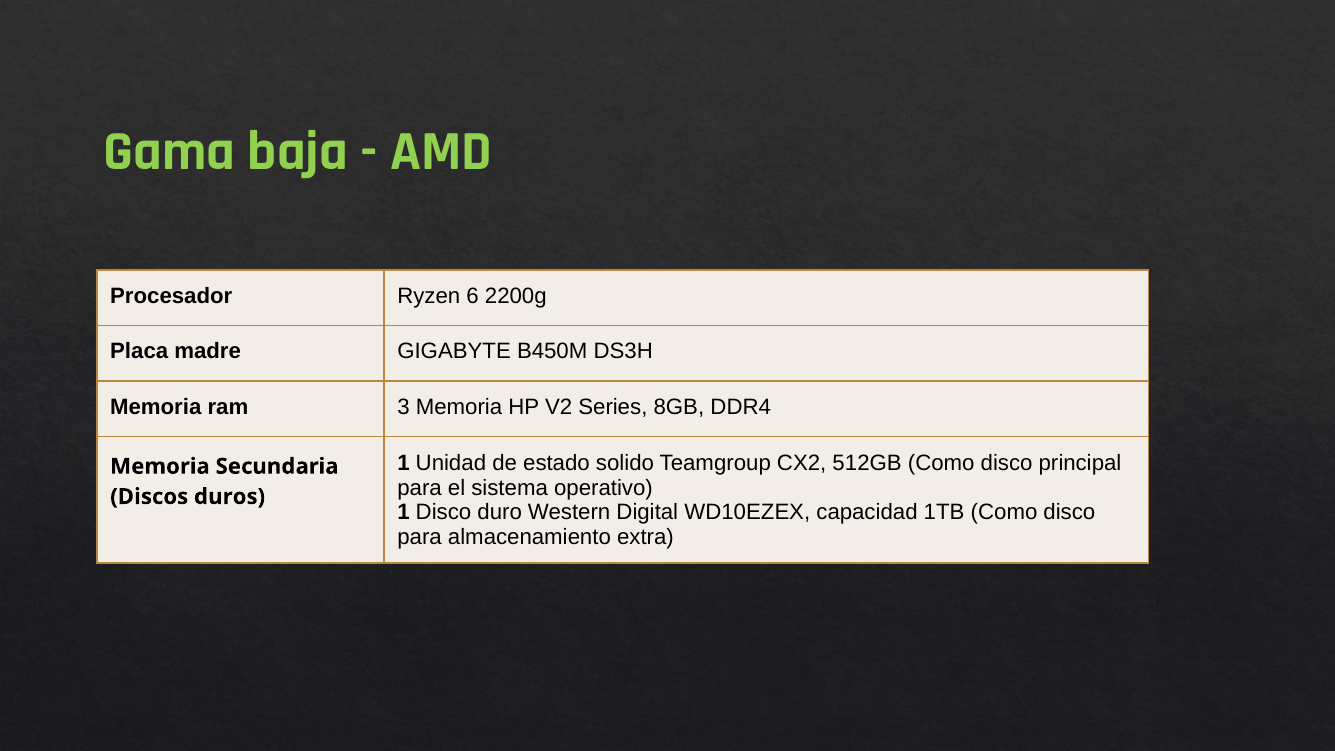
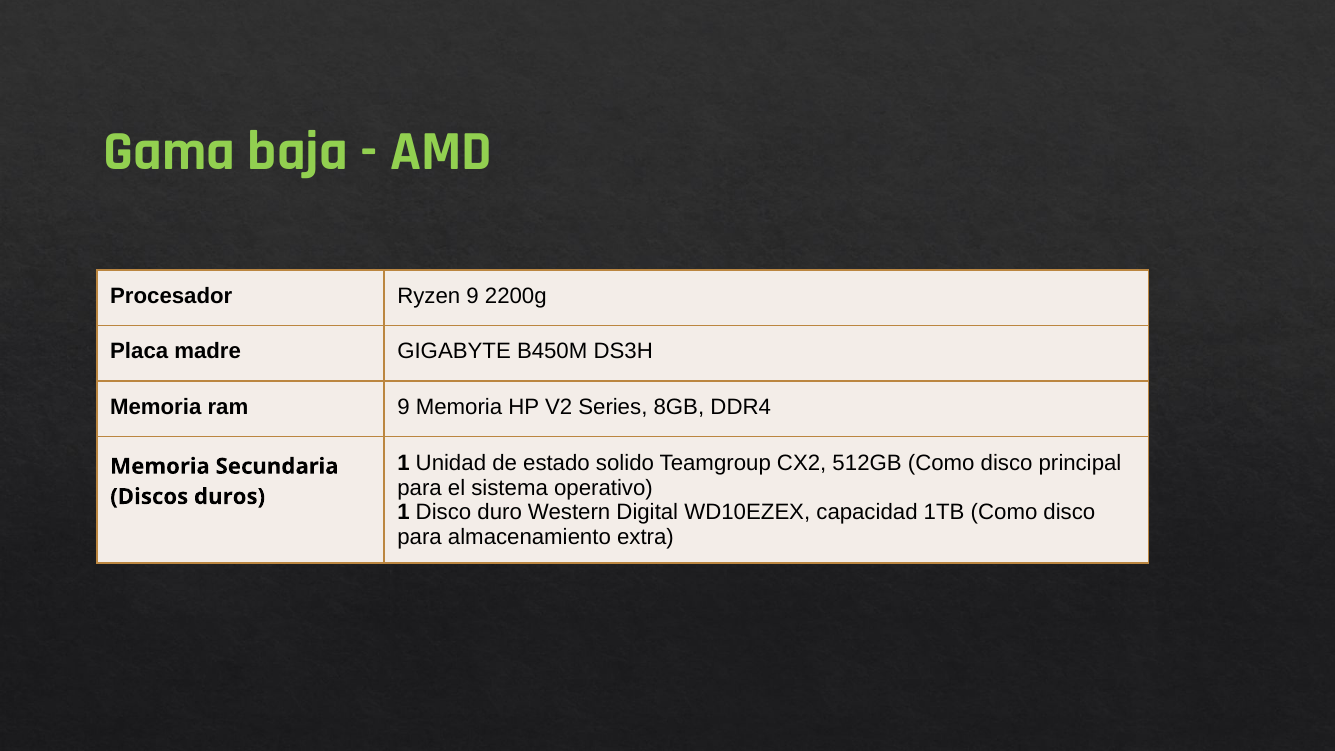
Ryzen 6: 6 -> 9 (473, 296)
ram 3: 3 -> 9 (404, 407)
